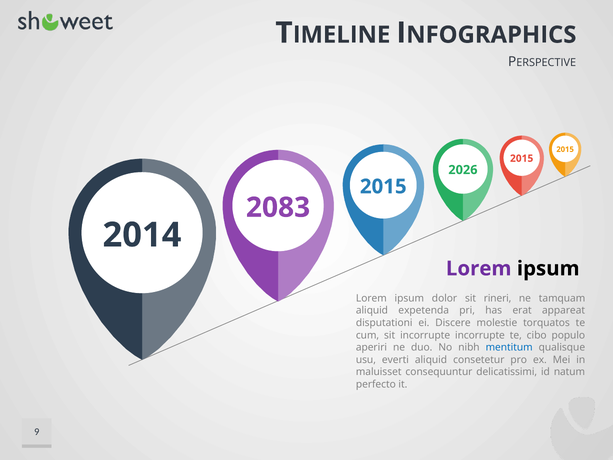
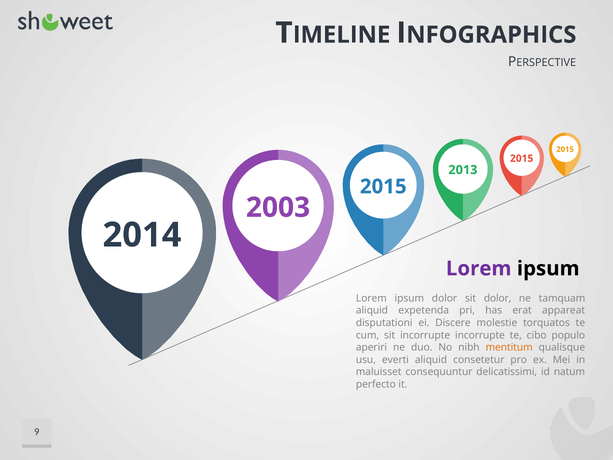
2026: 2026 -> 2013 (463, 170)
2083: 2083 -> 2003 (278, 207)
sit rineri: rineri -> dolor (498, 298)
mentitum colour: blue -> orange (509, 347)
